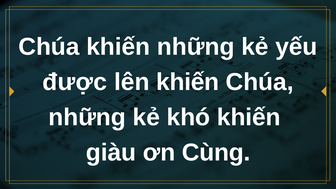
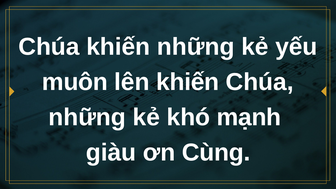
được: được -> muôn (75, 82)
khó khiến: khiến -> mạnh (249, 117)
